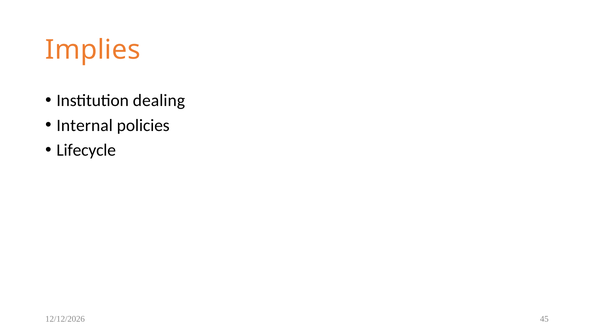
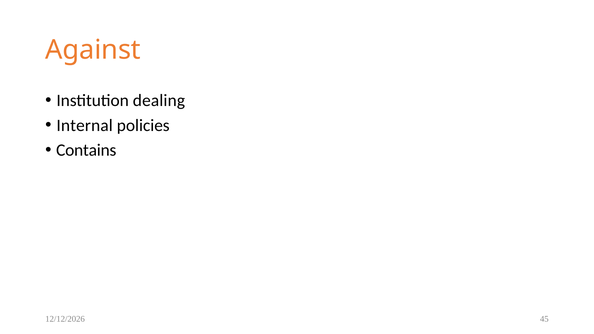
Implies: Implies -> Against (93, 50)
Lifecycle: Lifecycle -> Contains (86, 150)
